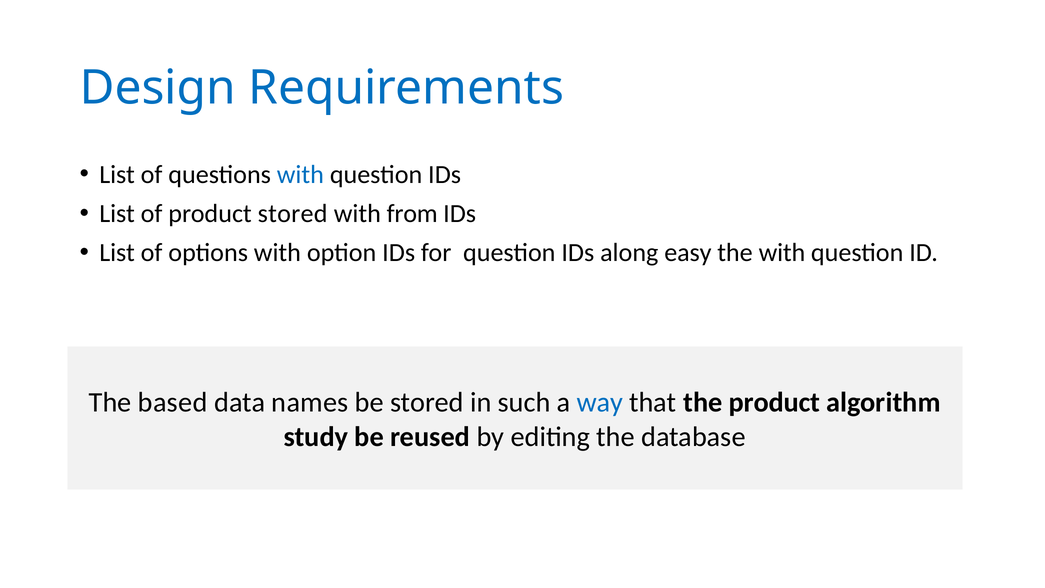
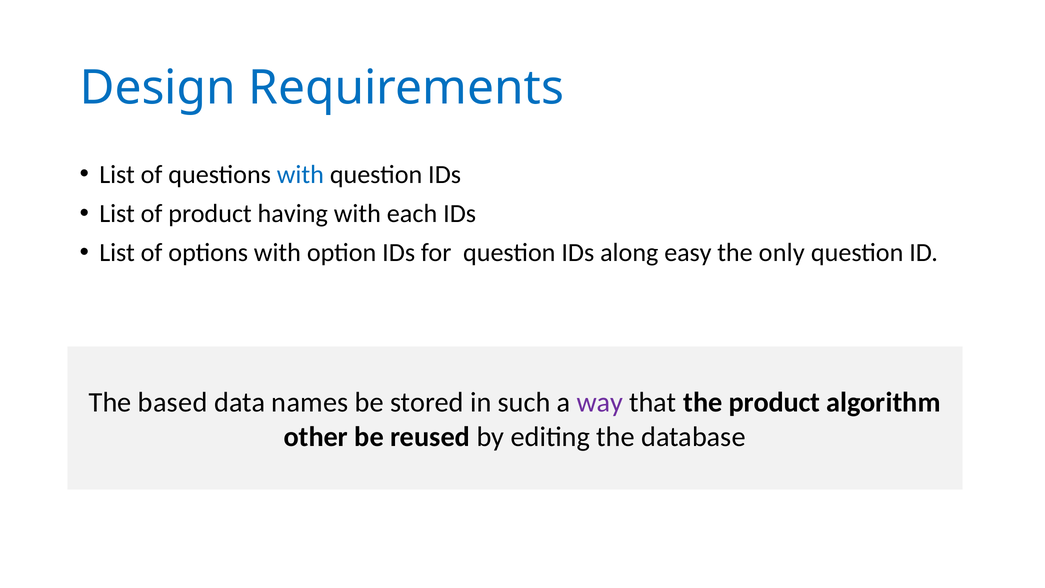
product stored: stored -> having (293, 213)
from: from -> each (412, 213)
the with: with -> only (782, 253)
way colour: blue -> purple (600, 402)
study: study -> other (316, 437)
